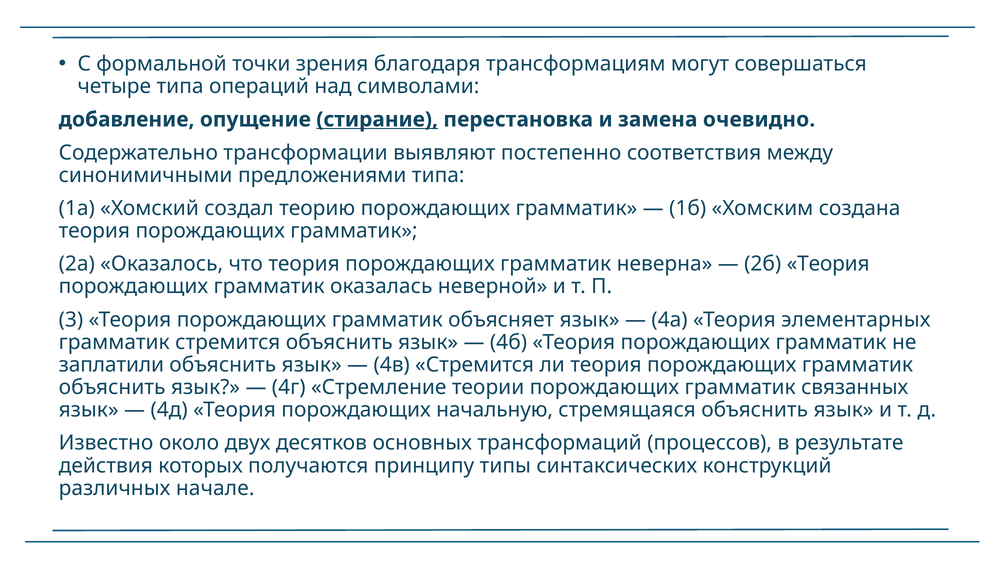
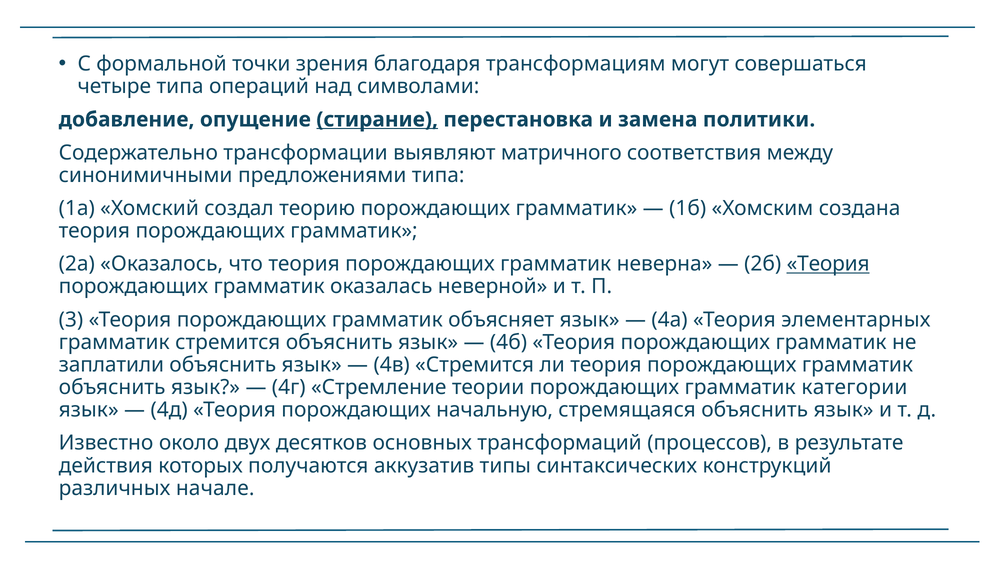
очевидно: очевидно -> политики (759, 119)
постепенно: постепенно -> матричного (561, 153)
Теория underline: none -> present (828, 264)
связанных: связанных -> категории (854, 387)
принципу: принципу -> аккузатив (424, 465)
